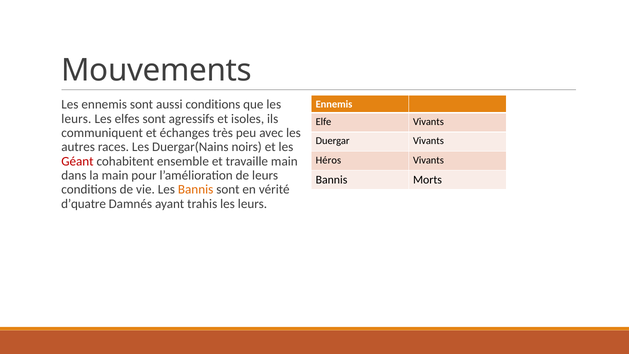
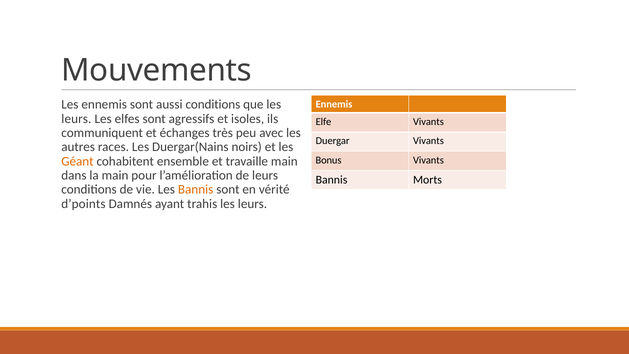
Héros: Héros -> Bonus (329, 160)
Géant colour: red -> orange (77, 161)
d’quatre: d’quatre -> d’points (83, 204)
